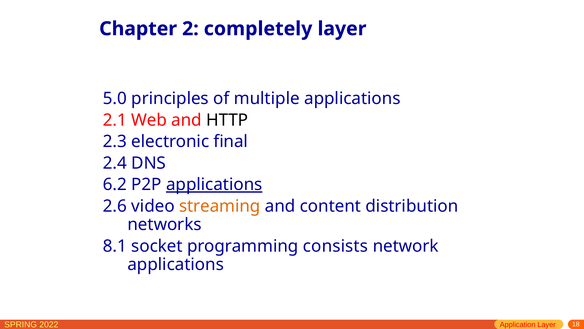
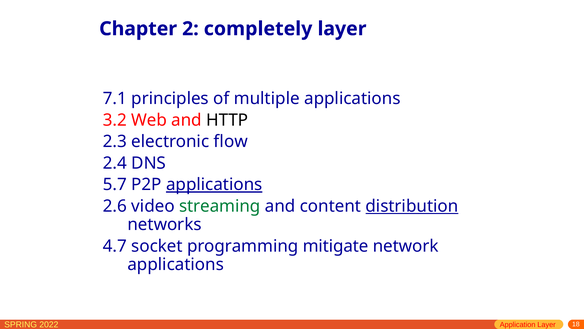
5.0: 5.0 -> 7.1 (115, 99)
2.1: 2.1 -> 3.2 (115, 120)
final: final -> flow (231, 141)
6.2: 6.2 -> 5.7 (115, 184)
streaming colour: orange -> green (220, 206)
distribution underline: none -> present (412, 206)
8.1: 8.1 -> 4.7 (115, 246)
consists: consists -> mitigate (336, 246)
